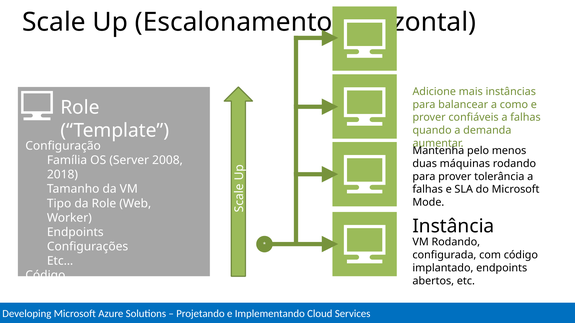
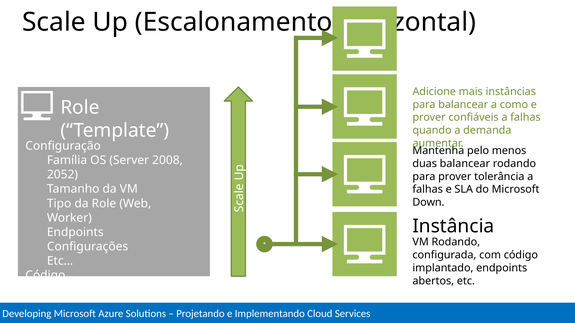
duas máquinas: máquinas -> balancear (465, 164)
2018: 2018 -> 2052 (62, 175)
Mode: Mode -> Down (428, 203)
